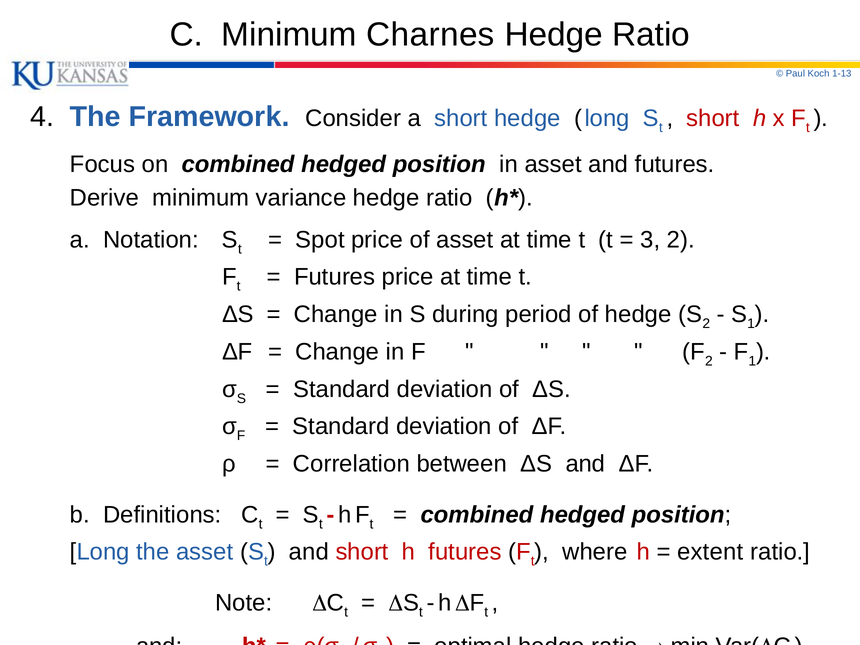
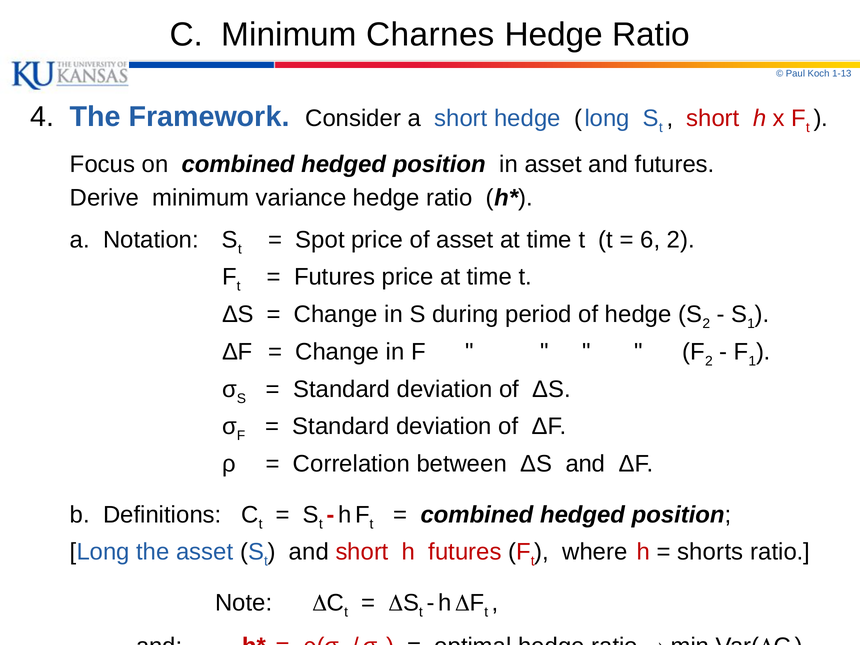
3: 3 -> 6 (650, 240)
extent: extent -> shorts (710, 552)
